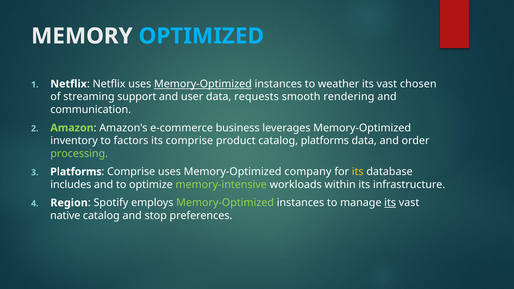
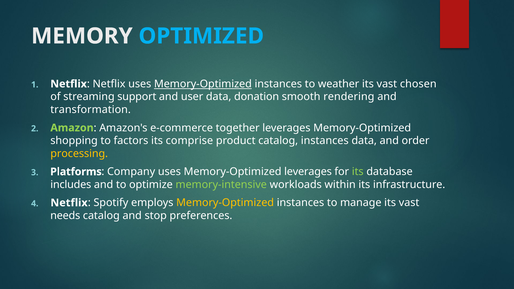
requests: requests -> donation (257, 97)
communication: communication -> transformation (91, 110)
business: business -> together (238, 128)
inventory: inventory -> shopping (74, 141)
catalog platforms: platforms -> instances (325, 141)
processing colour: light green -> yellow (79, 154)
Comprise: Comprise -> Company (131, 172)
Memory-Optimized company: company -> leverages (308, 172)
its colour: yellow -> light green (358, 172)
Region: Region -> Netflix (69, 203)
Memory-Optimized colour: light green -> yellow (225, 203)
its underline: present -> none (390, 203)
native: native -> needs (65, 216)
